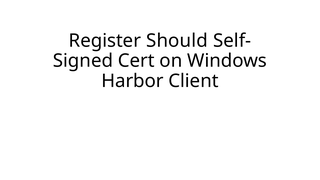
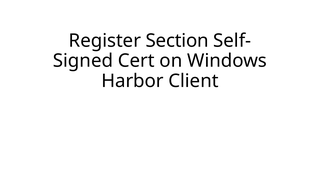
Should: Should -> Section (177, 41)
